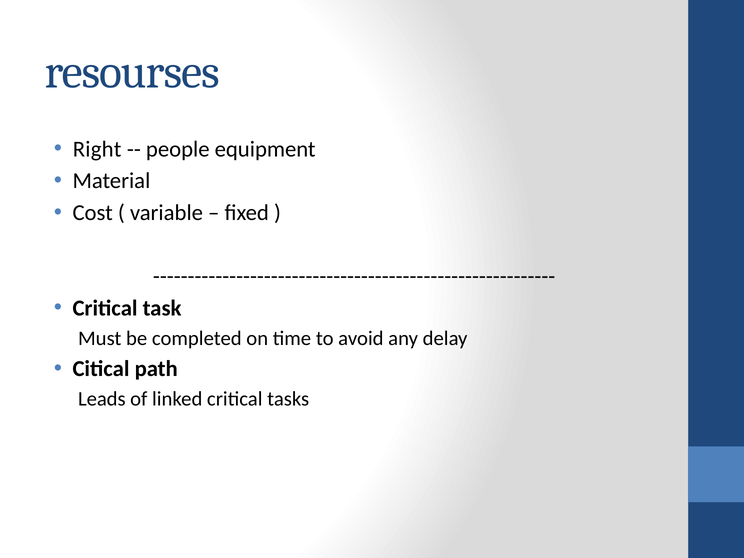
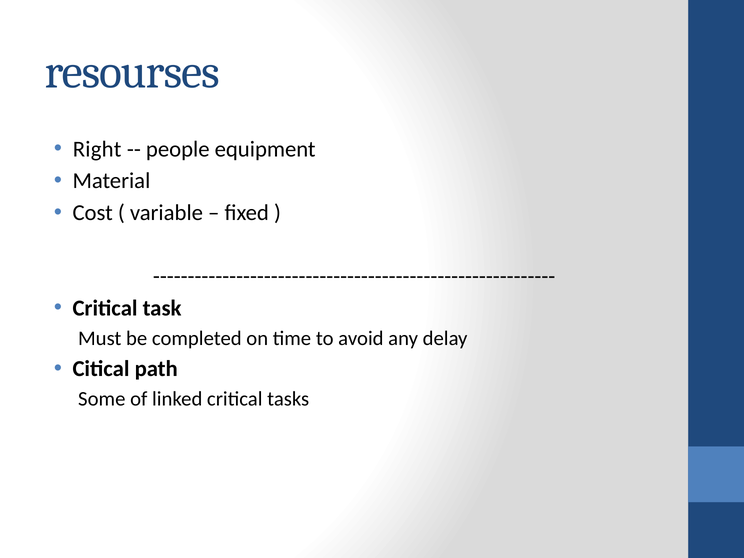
Leads: Leads -> Some (102, 399)
